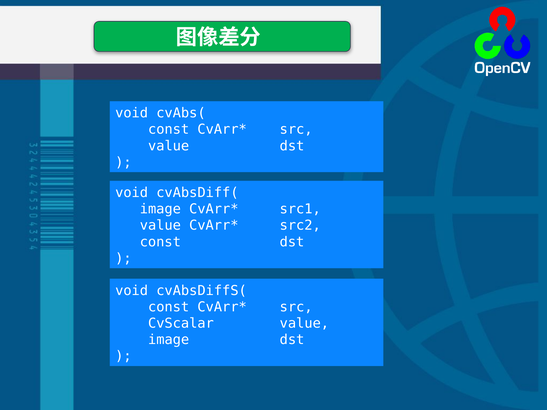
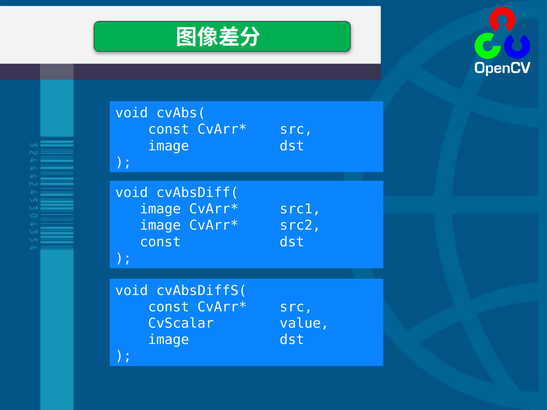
value: value -> image (169, 146)
value: value -> image (160, 226)
